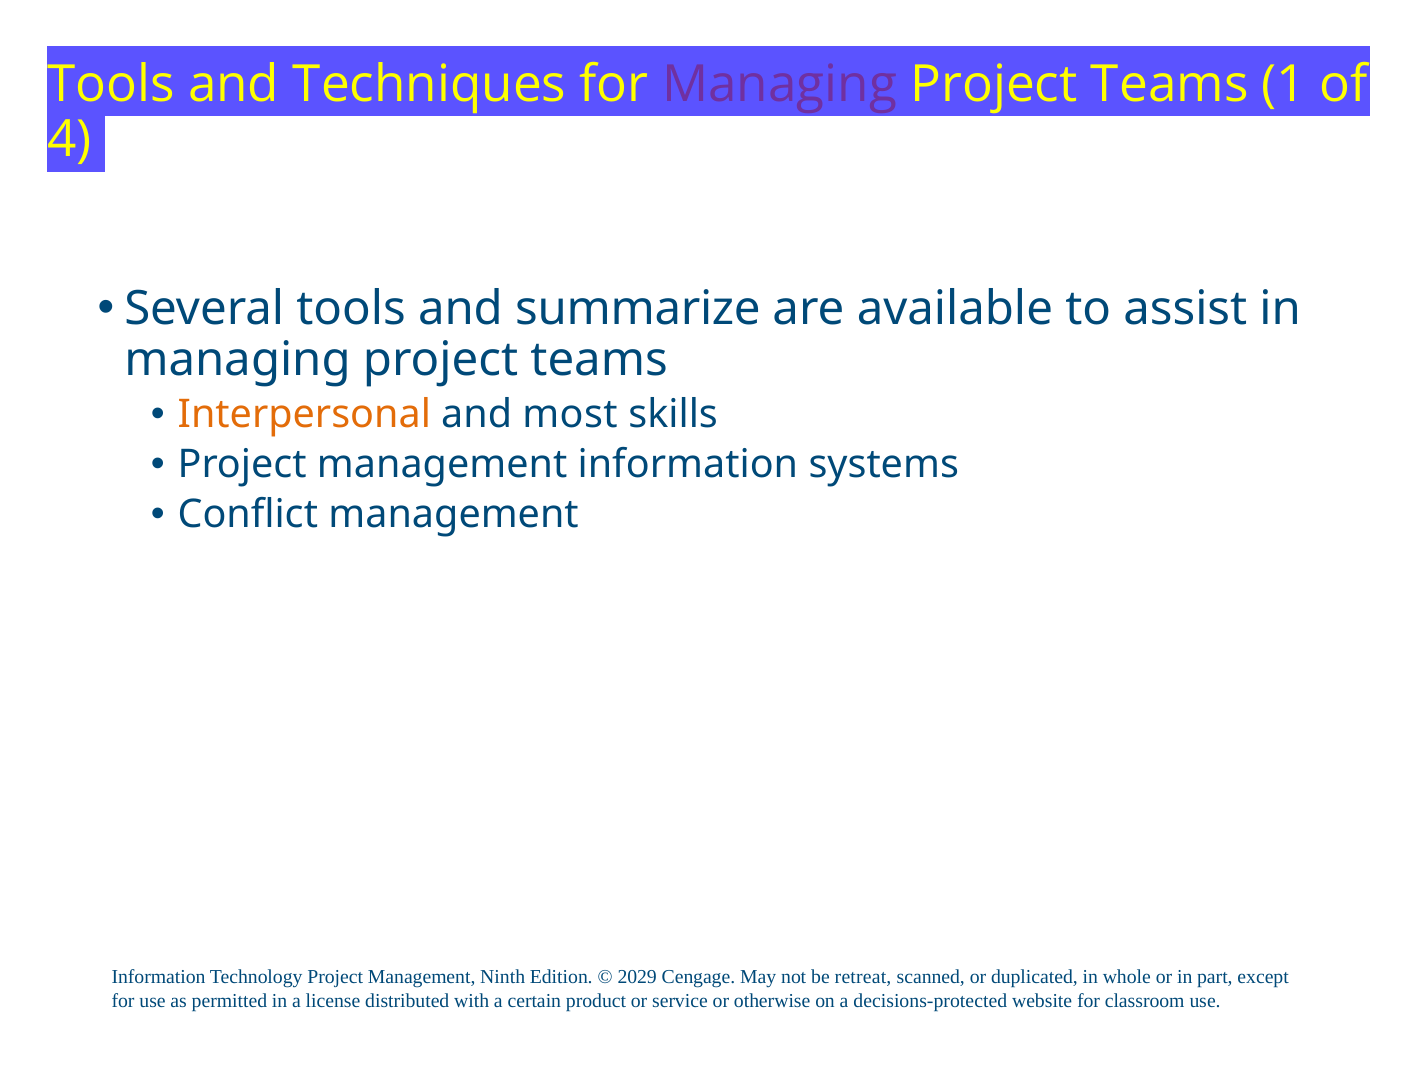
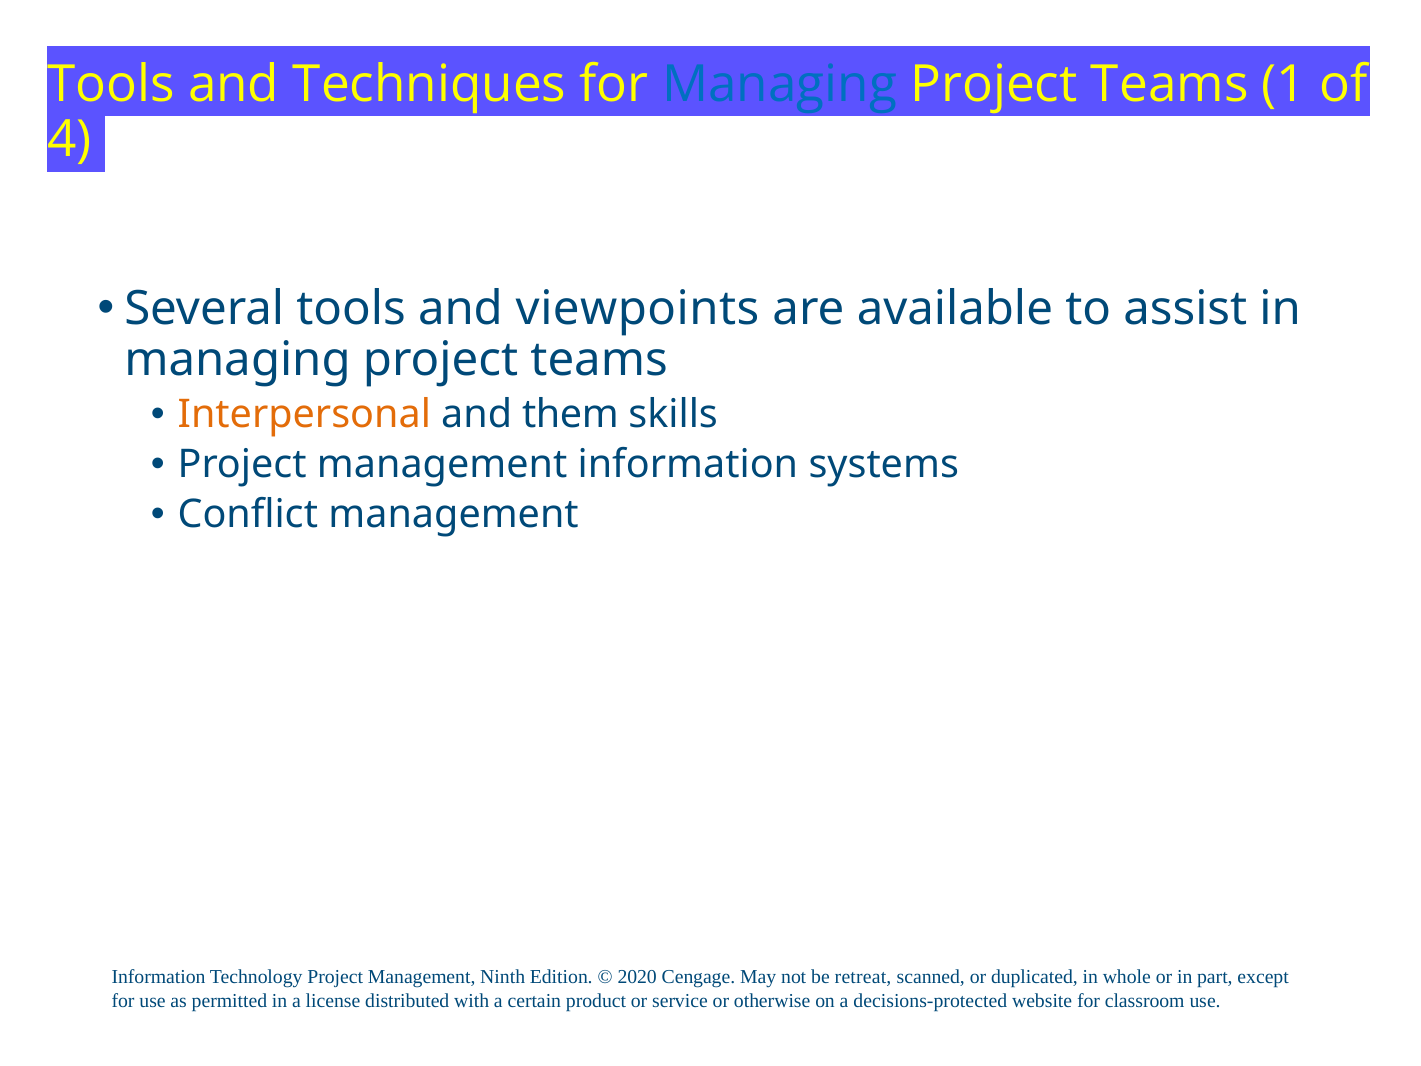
Managing colour: purple -> blue (780, 84)
summarize: summarize -> viewpoints (638, 309)
most: most -> them (570, 414)
2029: 2029 -> 2020 (637, 977)
